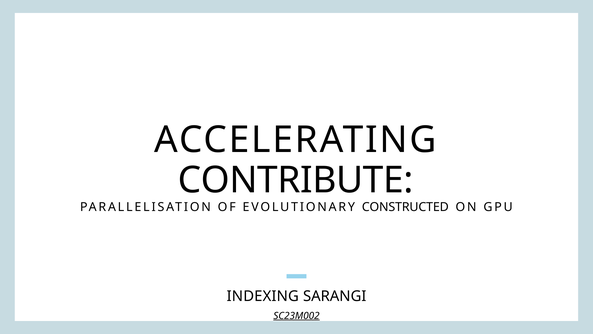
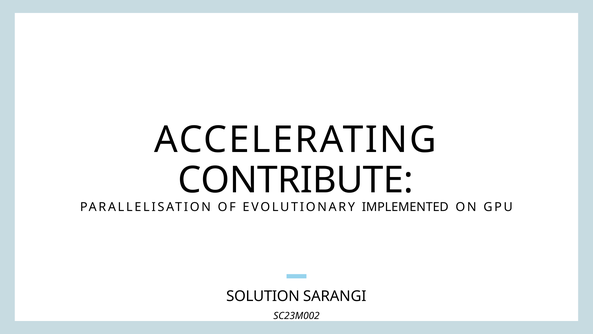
CONSTRUCTED: CONSTRUCTED -> IMPLEMENTED (405, 207)
INDEXING: INDEXING -> SOLUTION (263, 296)
SC23M002 underline: present -> none (296, 315)
